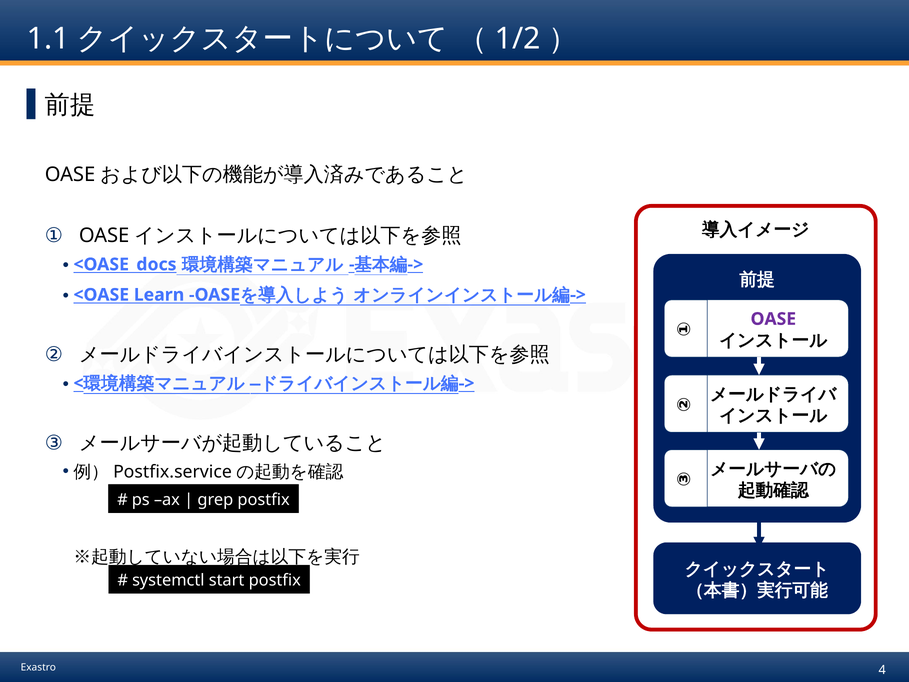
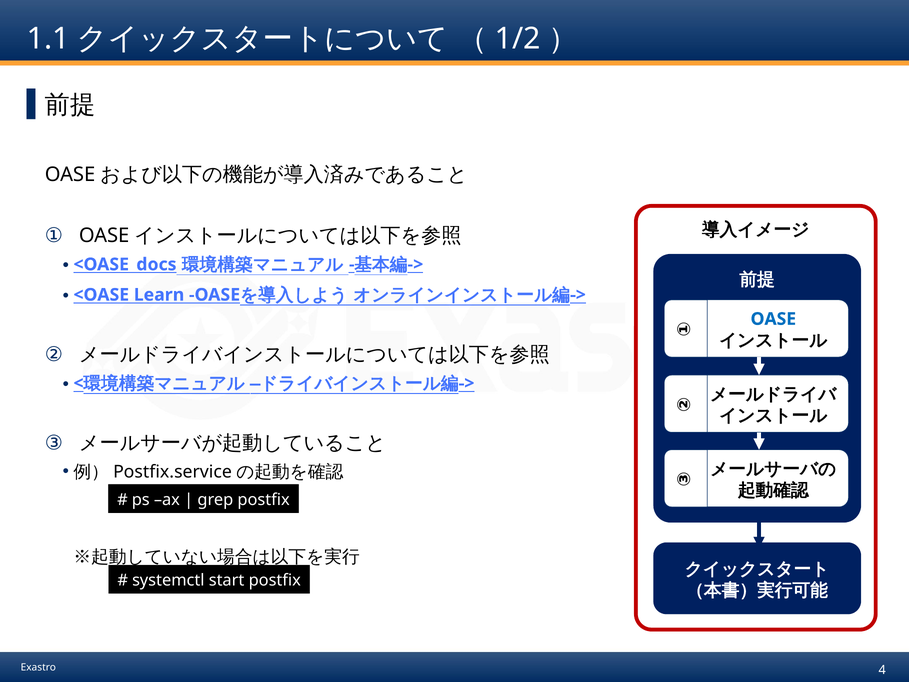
OASE colour: purple -> blue (773, 319)
